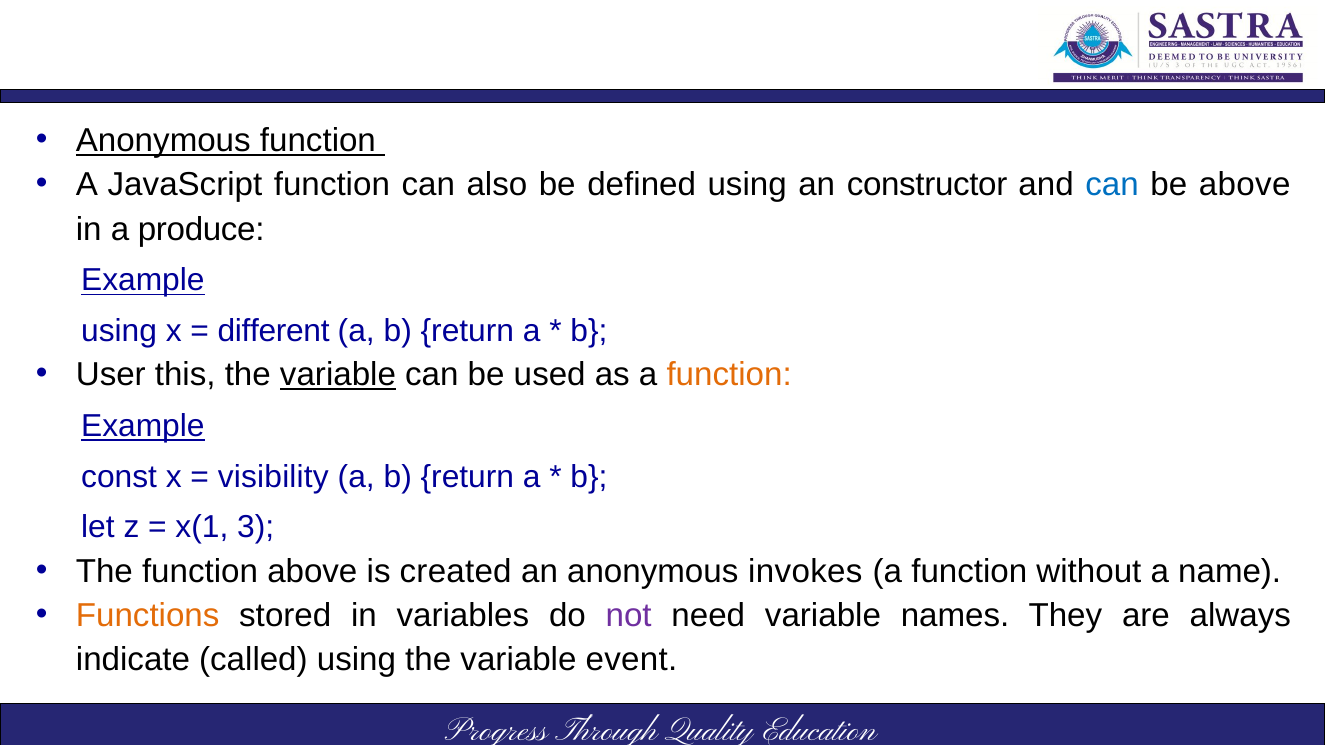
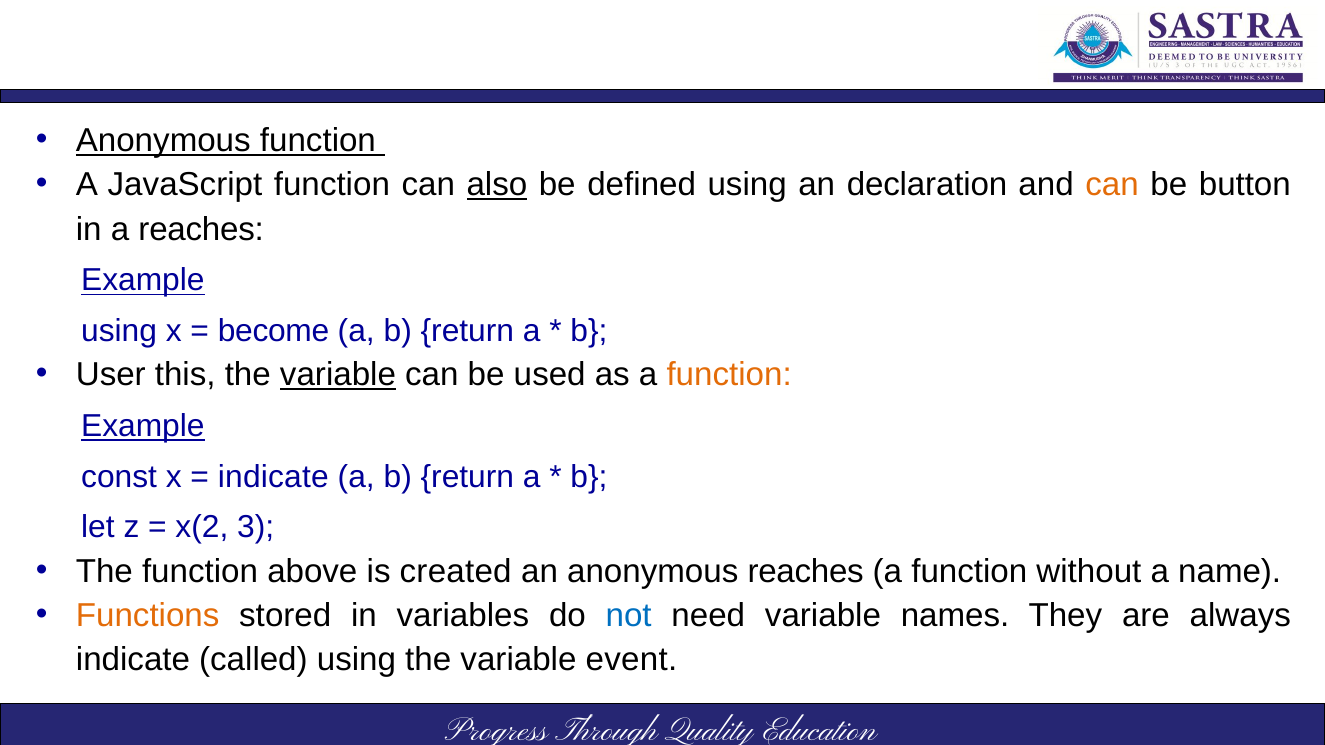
also underline: none -> present (497, 185)
constructor: constructor -> declaration (927, 185)
can colour: blue -> orange (1112, 185)
be above: above -> button (1245, 185)
a produce: produce -> reaches (201, 229)
different: different -> become (274, 331)
visibility: visibility -> indicate (273, 477)
x(1: x(1 -> x(2 (202, 528)
anonymous invokes: invokes -> reaches (806, 571)
not colour: purple -> blue (629, 616)
